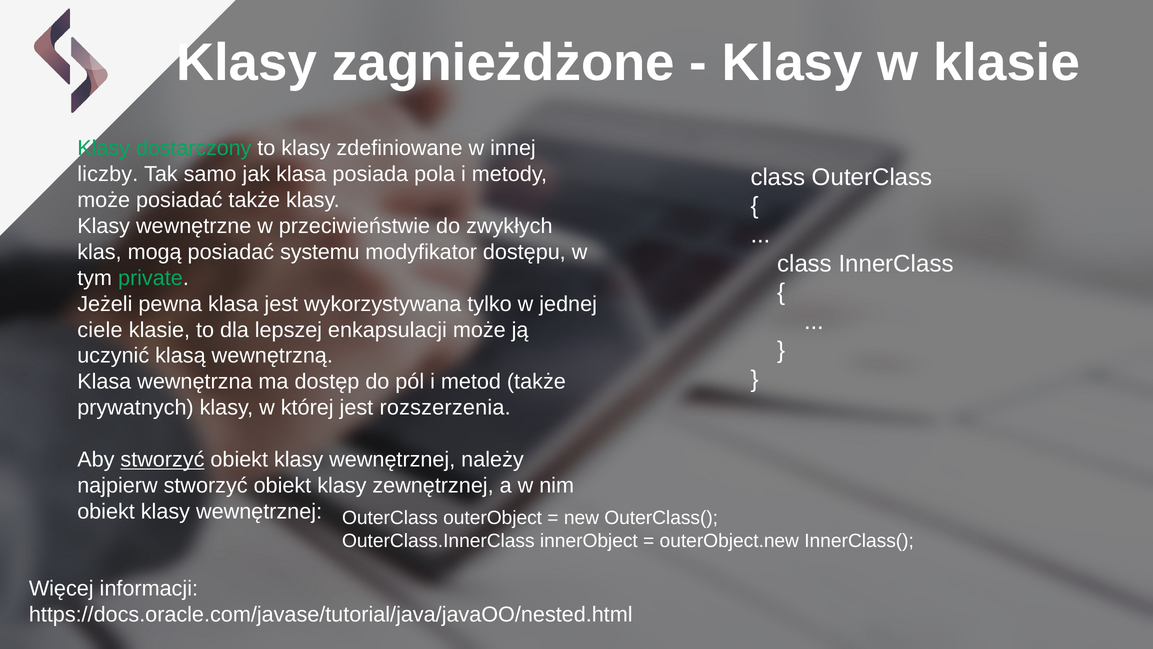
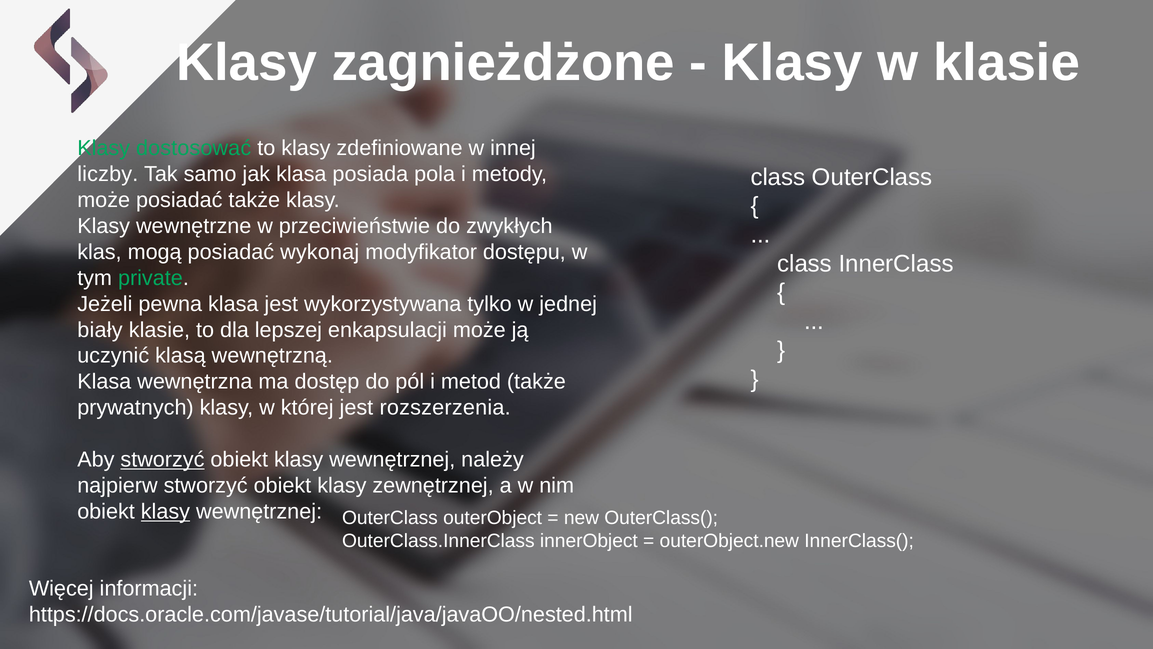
dostarczony: dostarczony -> dostosować (194, 148)
systemu: systemu -> wykonaj (320, 252)
ciele: ciele -> biały (100, 330)
klasy underline: none -> present (165, 511)
